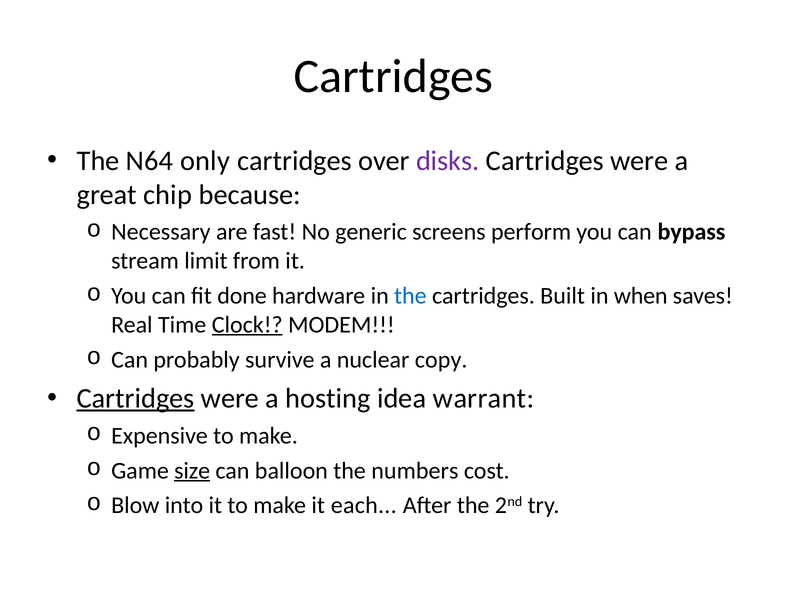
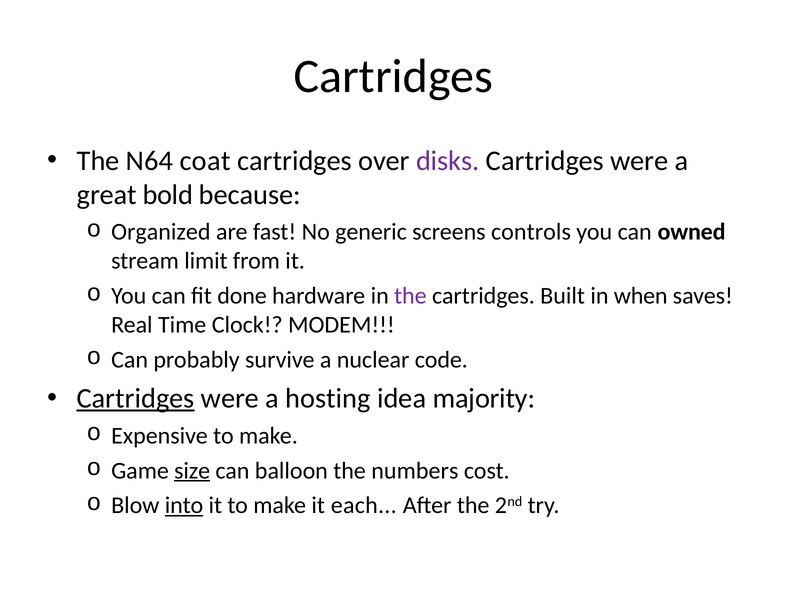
only: only -> coat (205, 161)
chip: chip -> bold (168, 195)
Necessary: Necessary -> Organized (161, 232)
perform: perform -> controls (531, 232)
bypass: bypass -> owned (692, 232)
the colour: blue -> purple (410, 296)
Clock underline: present -> none (247, 325)
copy: copy -> code (441, 360)
warrant: warrant -> majority (484, 399)
into underline: none -> present (184, 506)
